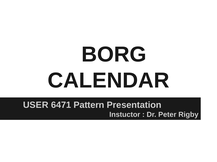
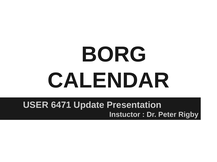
Pattern: Pattern -> Update (89, 105)
